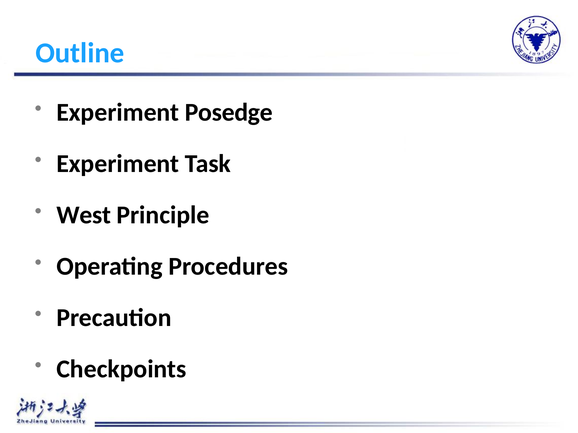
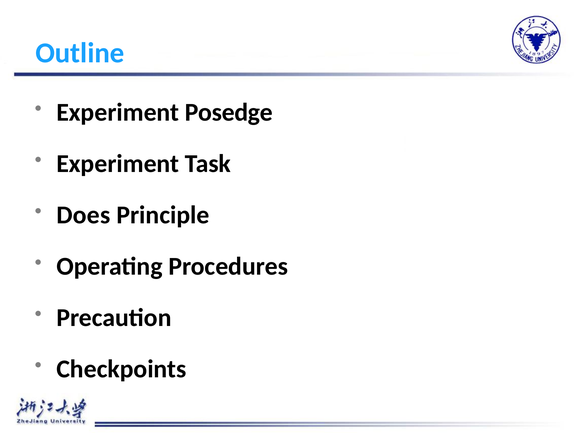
West: West -> Does (83, 215)
